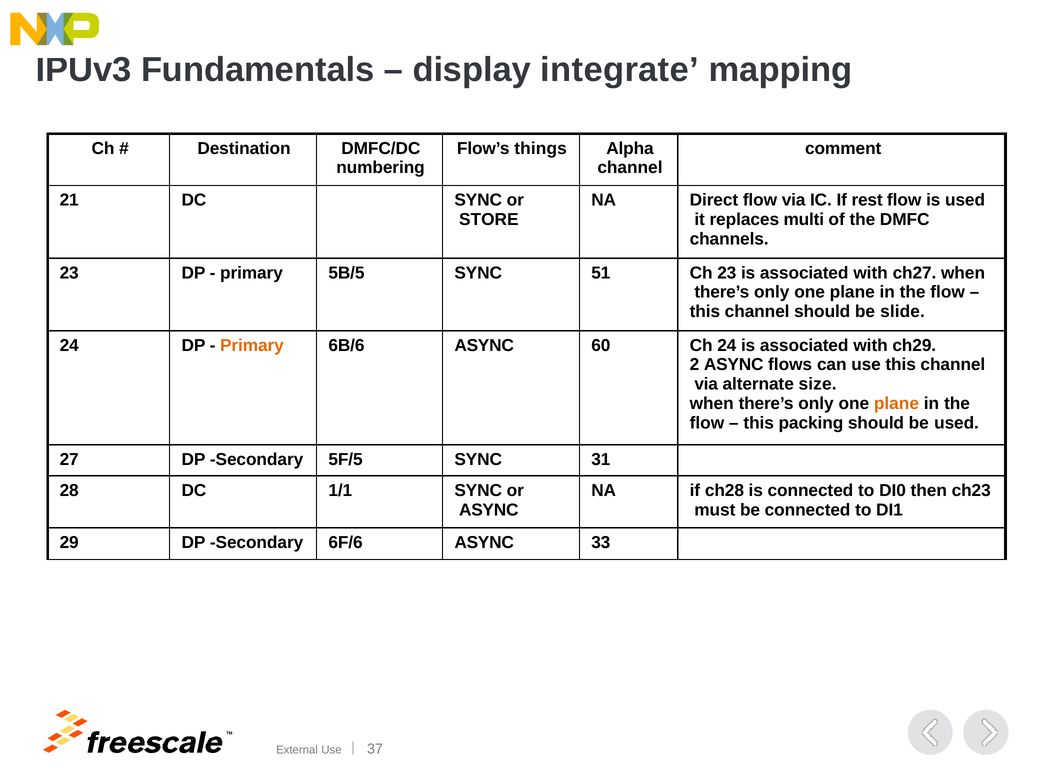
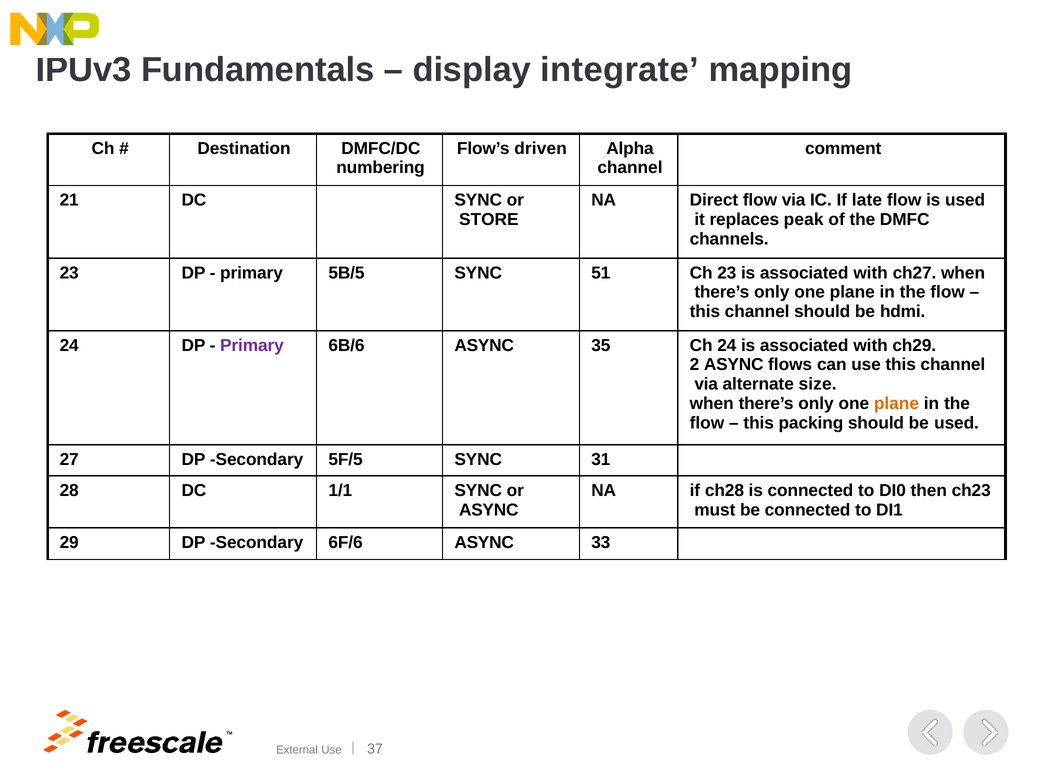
things: things -> driven (541, 148)
rest: rest -> late (867, 200)
multi: multi -> peak (804, 220)
slide: slide -> hdmi (903, 311)
Primary colour: orange -> purple (252, 345)
60: 60 -> 35 (601, 345)
